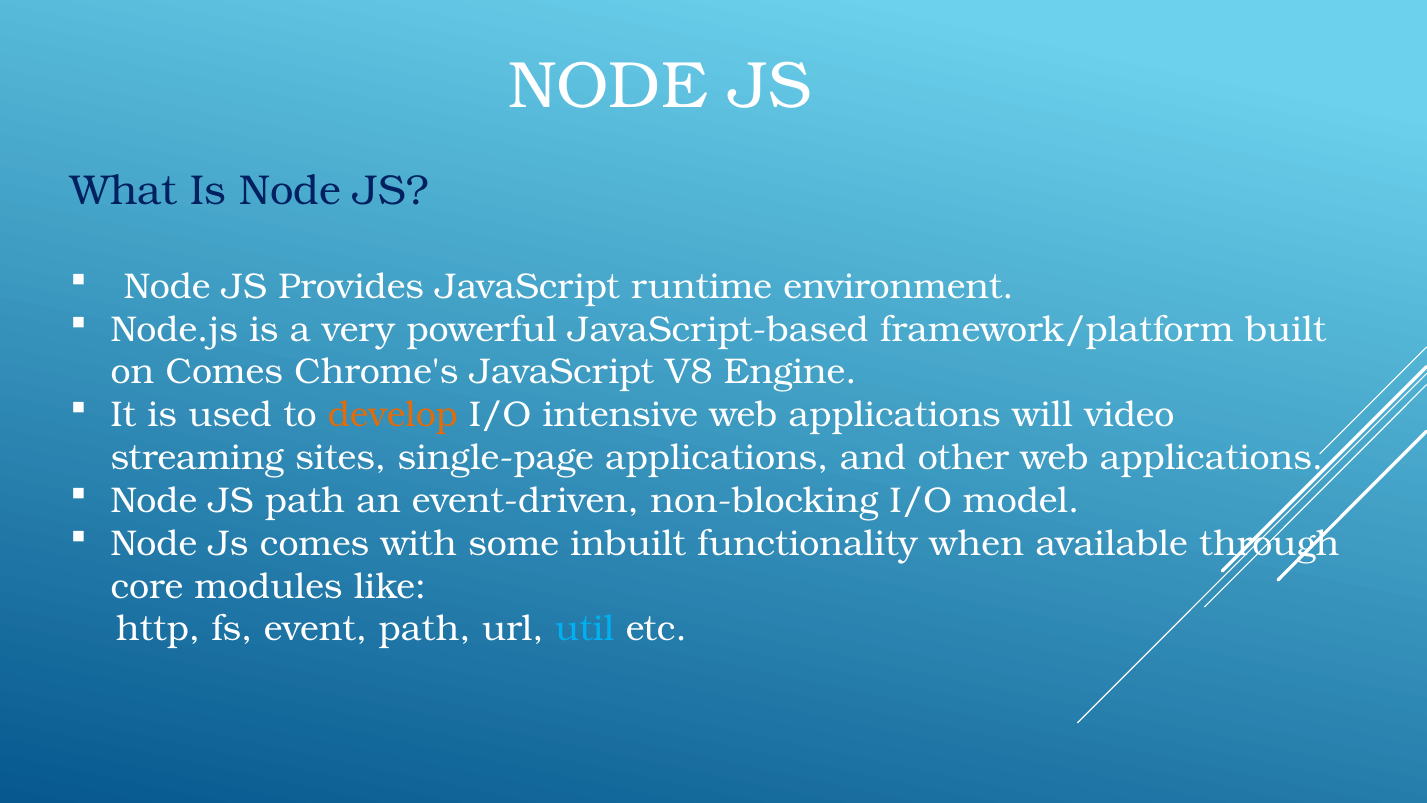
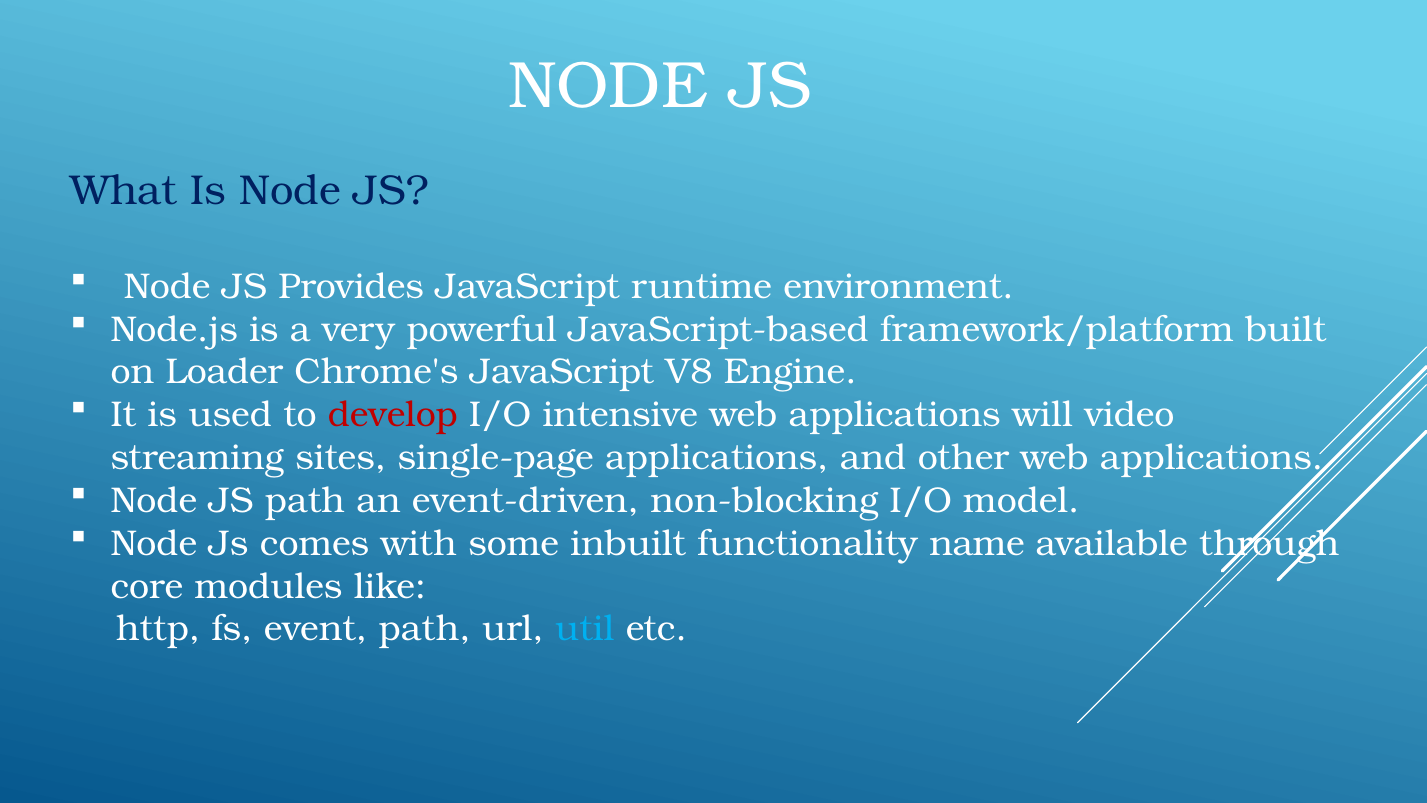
on Comes: Comes -> Loader (224, 372)
develop colour: orange -> red (393, 415)
when: when -> name (977, 543)
